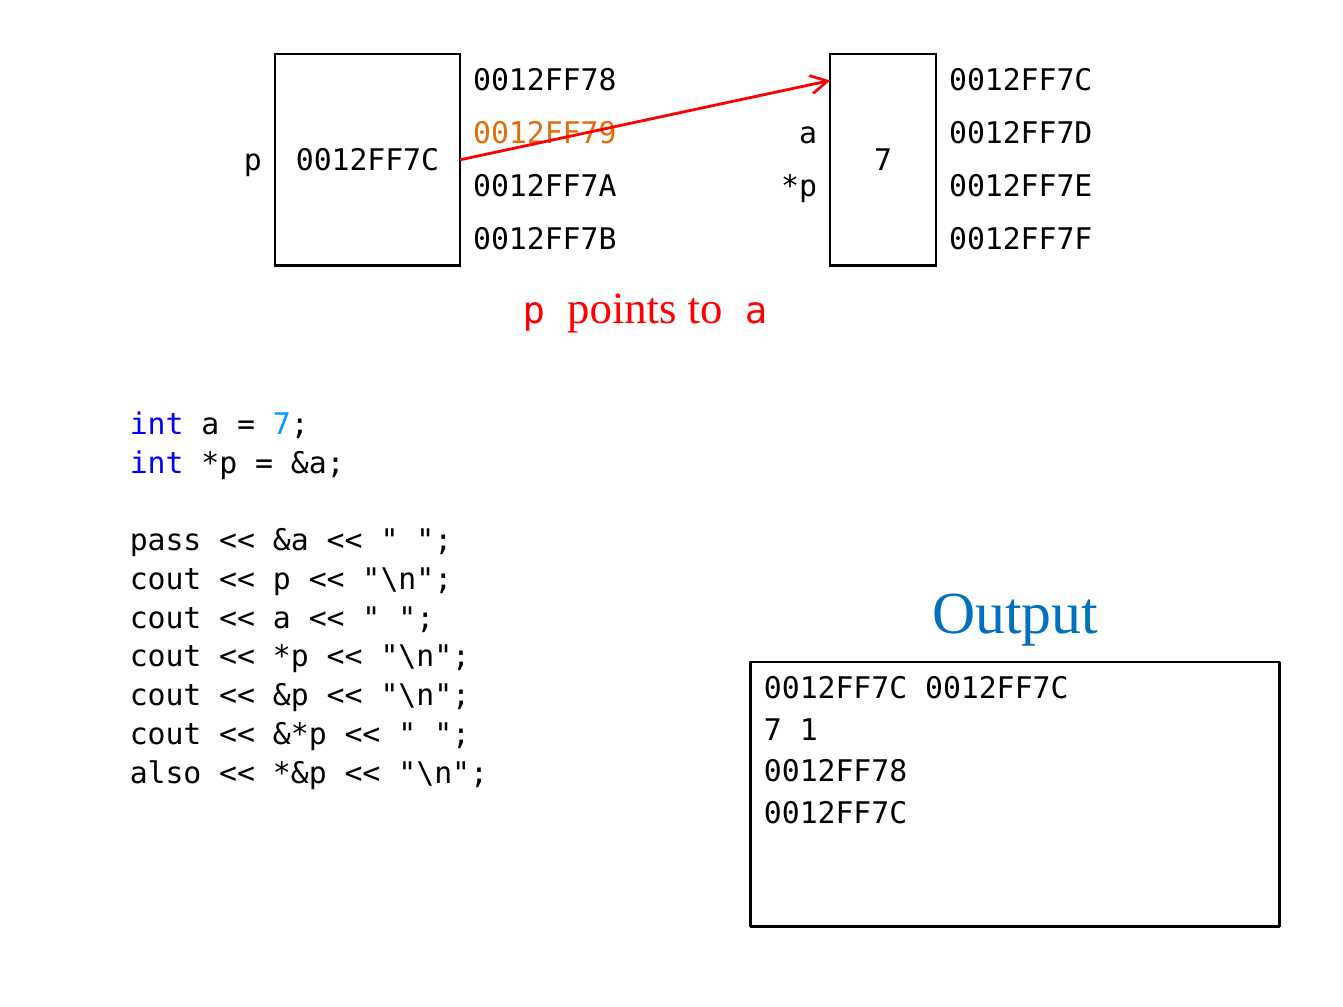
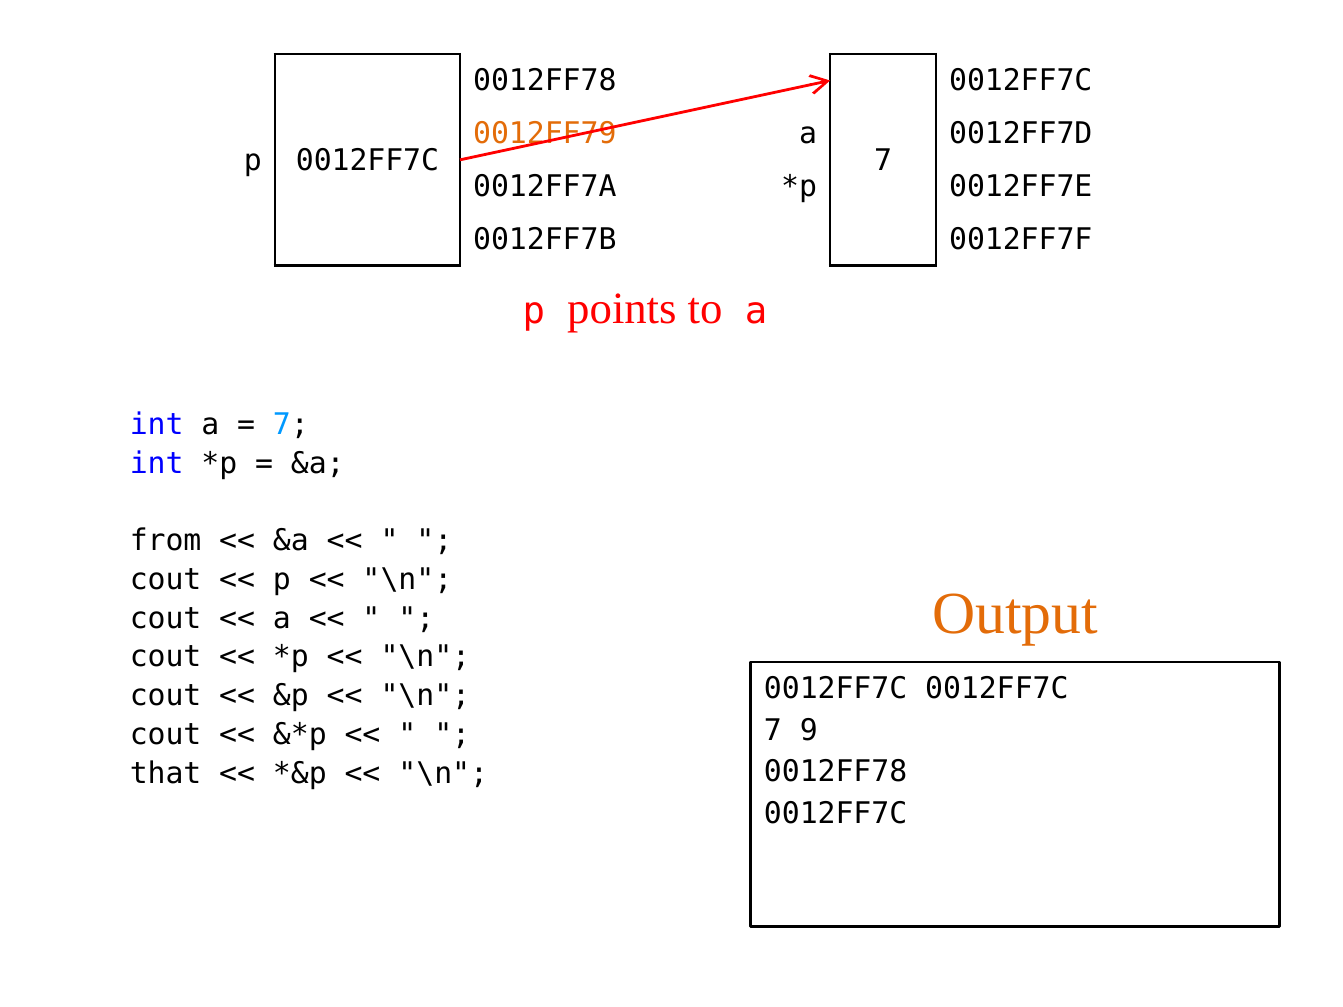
pass: pass -> from (166, 541)
Output colour: blue -> orange (1015, 613)
1: 1 -> 9 (809, 731)
also: also -> that (166, 773)
